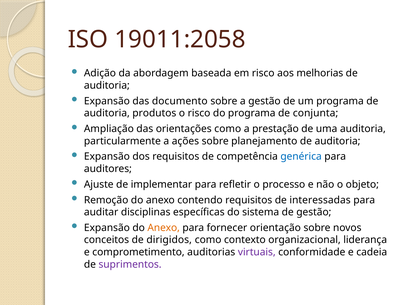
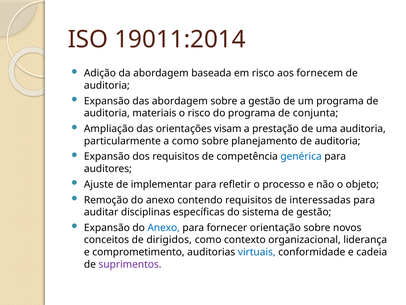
19011:2058: 19011:2058 -> 19011:2014 (180, 39)
melhorias: melhorias -> fornecem (320, 73)
das documento: documento -> abordagem (180, 101)
produtos: produtos -> materiais (154, 113)
orientações como: como -> visam (228, 129)
a ações: ações -> como (185, 141)
Anexo colour: orange -> blue (164, 227)
virtuais colour: purple -> blue (257, 252)
